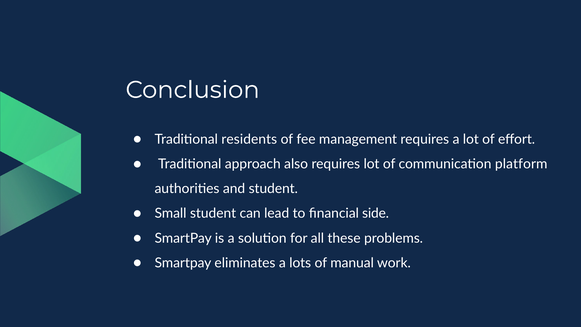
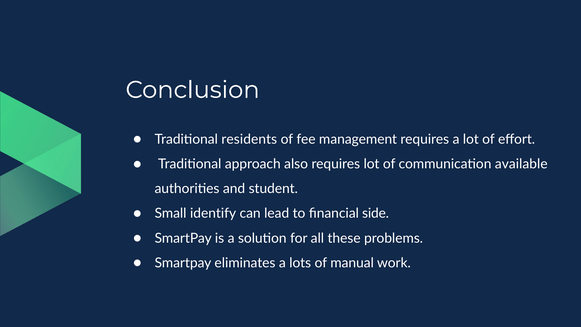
platform: platform -> available (521, 164)
Small student: student -> identify (213, 213)
